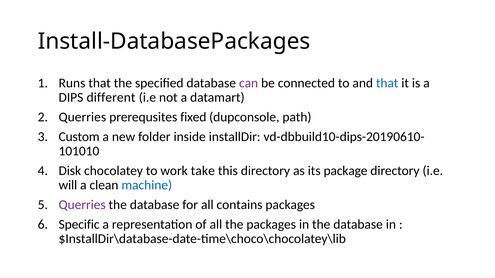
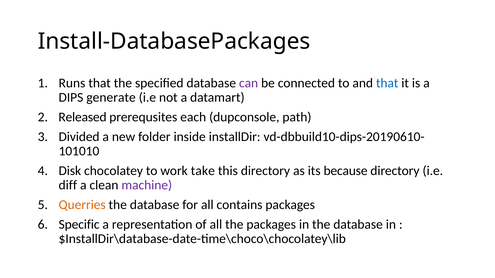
different: different -> generate (111, 98)
Querries: Querries -> Released (83, 117)
fixed: fixed -> each (193, 117)
Custom: Custom -> Divided (79, 137)
package: package -> because (346, 171)
will: will -> diff (68, 185)
machine colour: blue -> purple (147, 185)
Querries colour: purple -> orange (82, 205)
